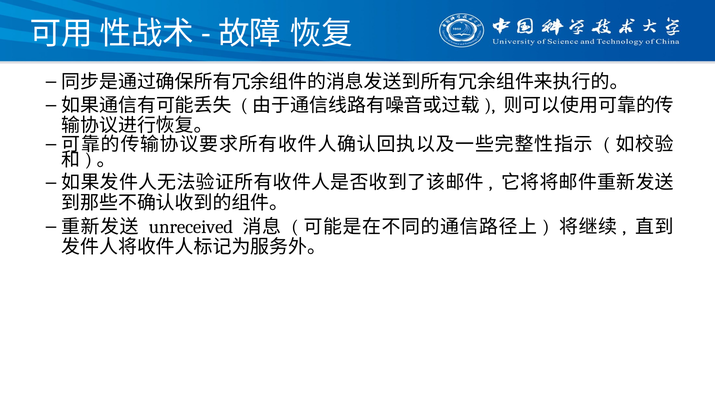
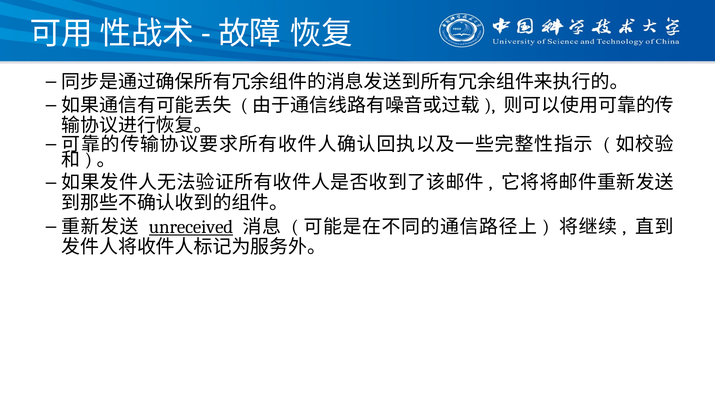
unreceived underline: none -> present (191, 227)
